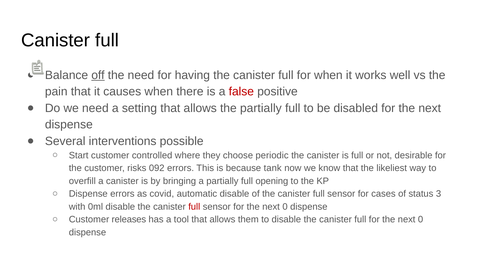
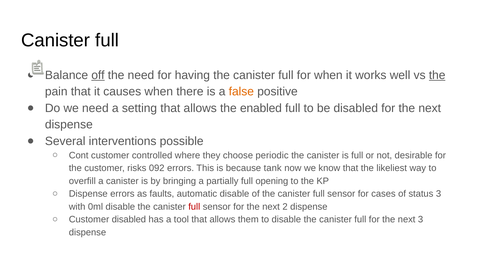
the underline: none -> present (437, 75)
false colour: red -> orange (241, 92)
the partially: partially -> enabled (261, 108)
Start: Start -> Cont (79, 155)
covid: covid -> faults (162, 194)
0: 0 -> 2 (285, 207)
Customer releases: releases -> disabled (129, 219)
0: 0 -> 3 (421, 219)
